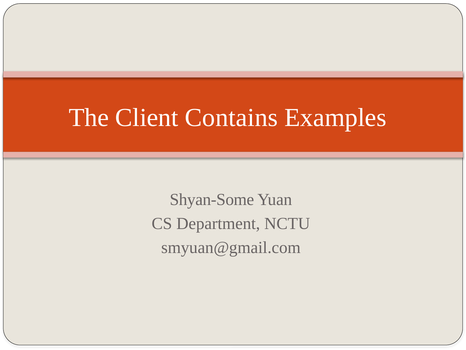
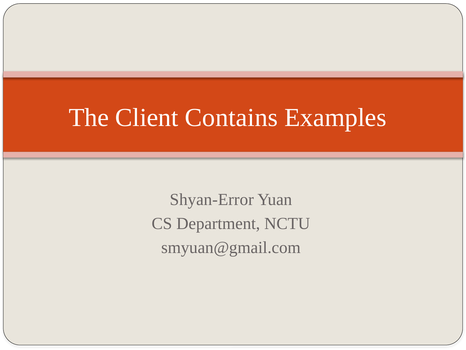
Shyan-Some: Shyan-Some -> Shyan-Error (212, 199)
